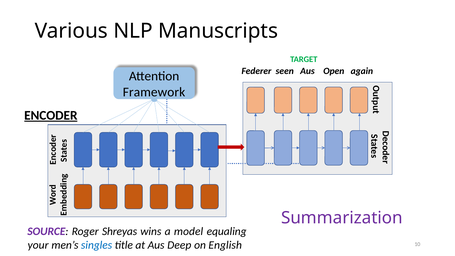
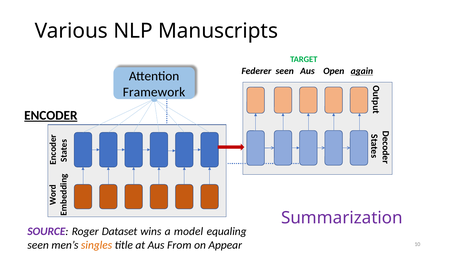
again underline: none -> present (362, 71)
Shreyas: Shreyas -> Dataset (120, 231)
your: your -> seen (38, 245)
singles colour: blue -> orange (97, 245)
Deep: Deep -> From (179, 245)
English: English -> Appear (225, 245)
